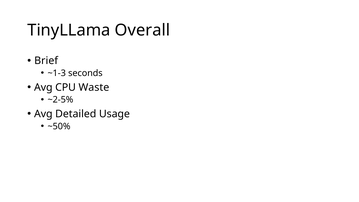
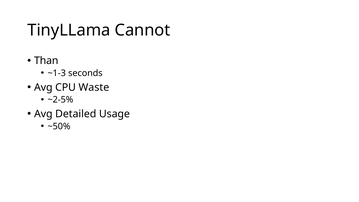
Overall: Overall -> Cannot (142, 30)
Brief: Brief -> Than (46, 61)
